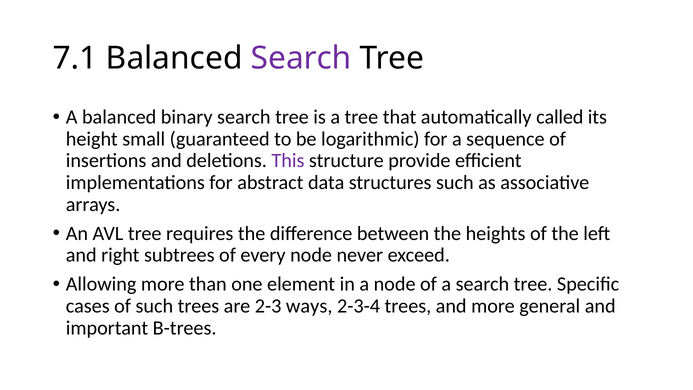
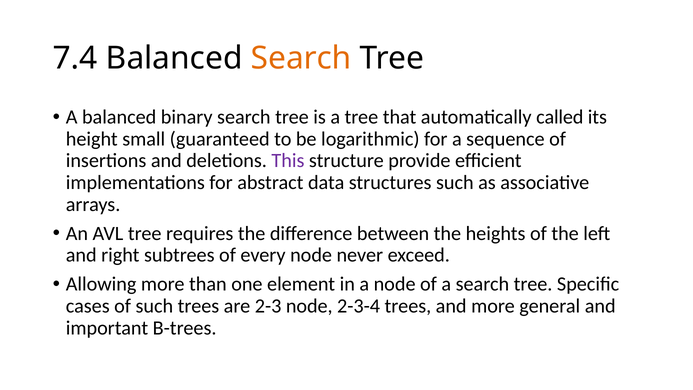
7.1: 7.1 -> 7.4 (75, 58)
Search colour: purple -> orange (301, 58)
2-3 ways: ways -> node (309, 306)
